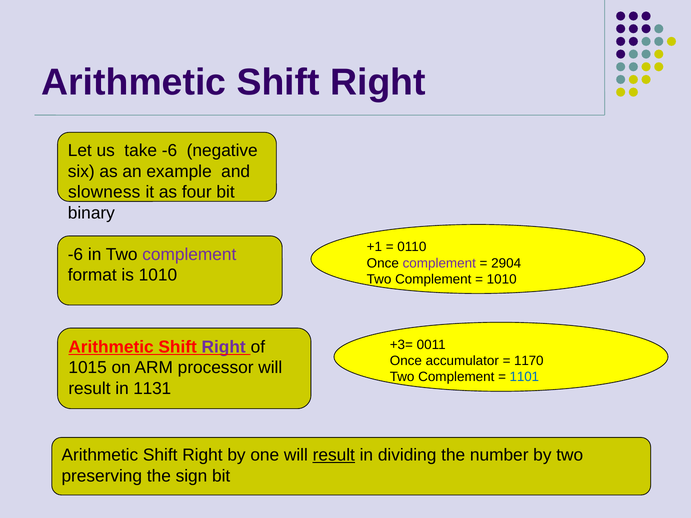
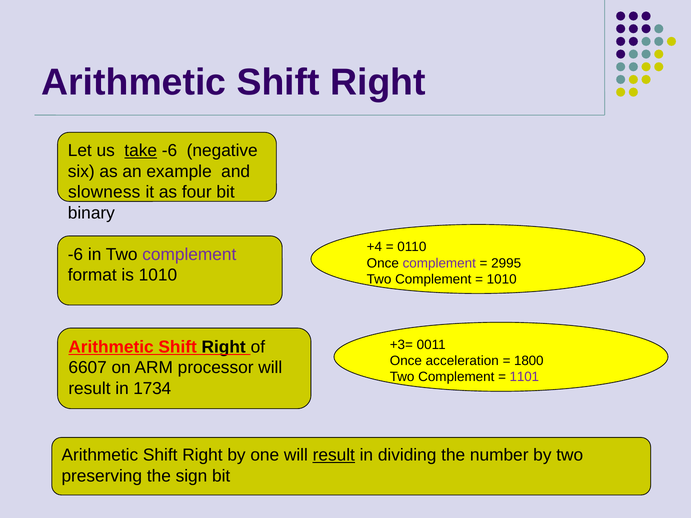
take underline: none -> present (141, 151)
+1: +1 -> +4 (374, 247)
2904: 2904 -> 2995 (506, 263)
Right colour: purple -> black (224, 347)
accumulator: accumulator -> acceleration (462, 361)
1170: 1170 -> 1800 (529, 361)
1015: 1015 -> 6607 (88, 368)
1101 colour: blue -> purple (524, 377)
1131: 1131 -> 1734 (152, 389)
